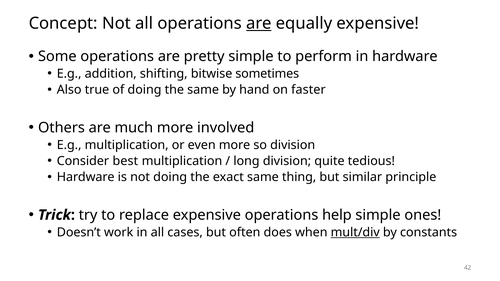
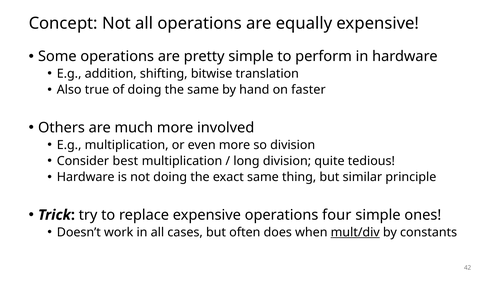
are underline: present -> none (259, 23)
sometimes: sometimes -> translation (267, 74)
help: help -> four (337, 215)
